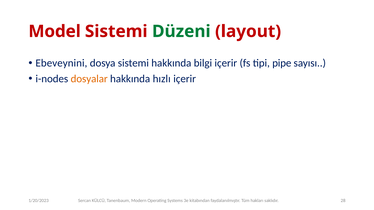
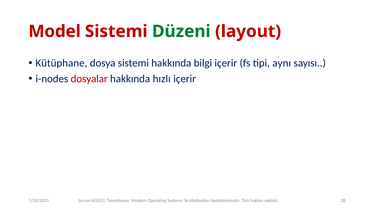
Ebeveynini: Ebeveynini -> Kütüphane (61, 63)
pipe: pipe -> aynı (282, 63)
dosyalar colour: orange -> red (89, 79)
